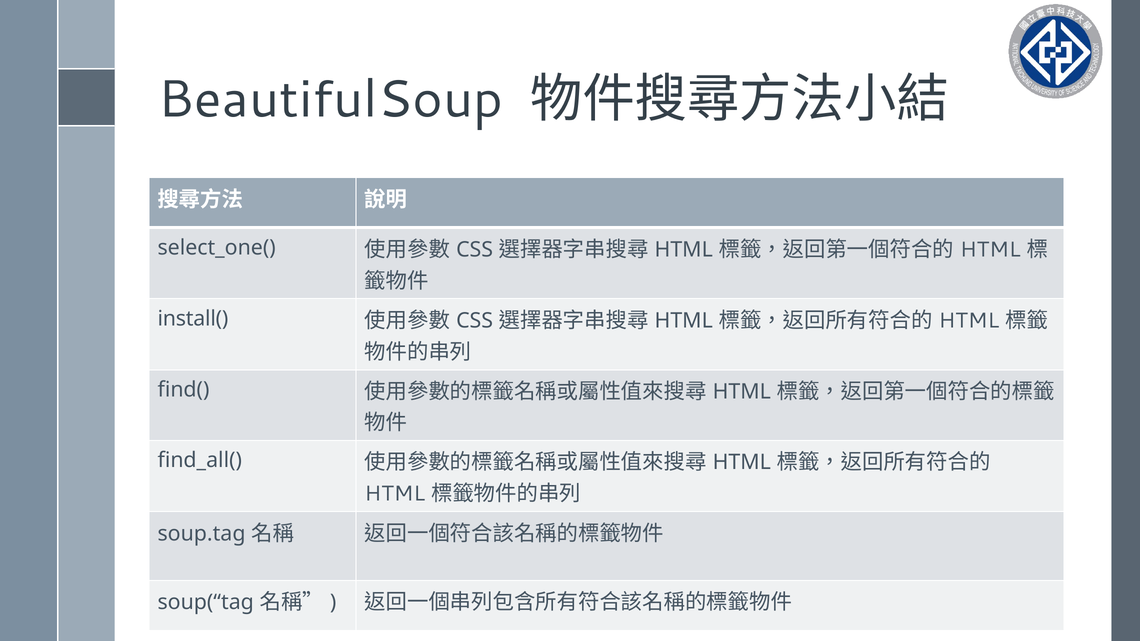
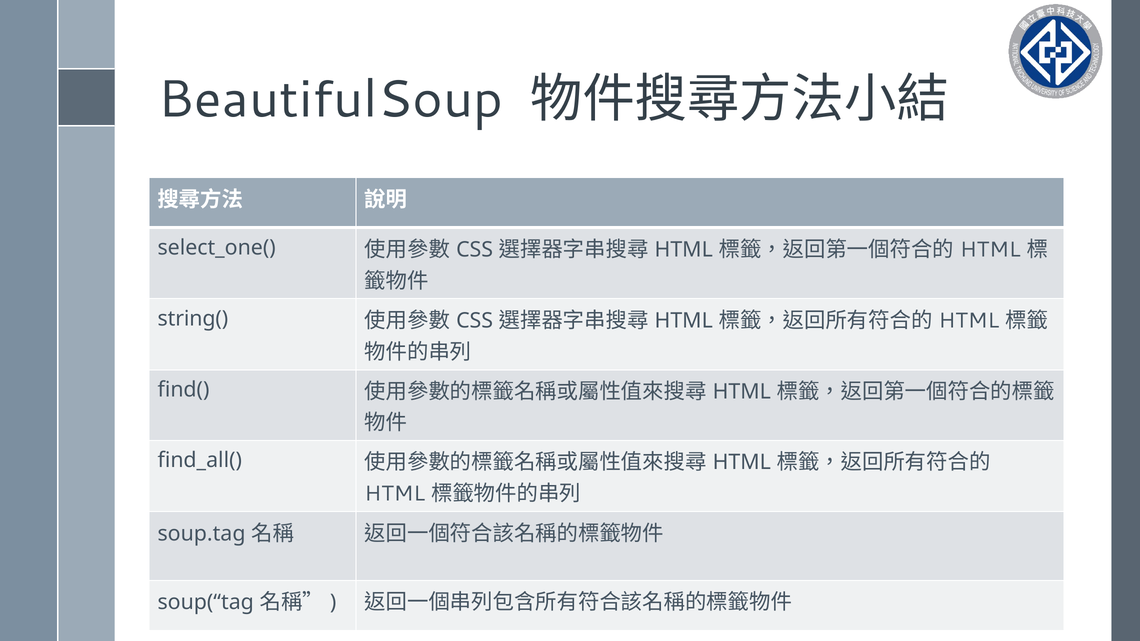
install(: install( -> string( (193, 319)
